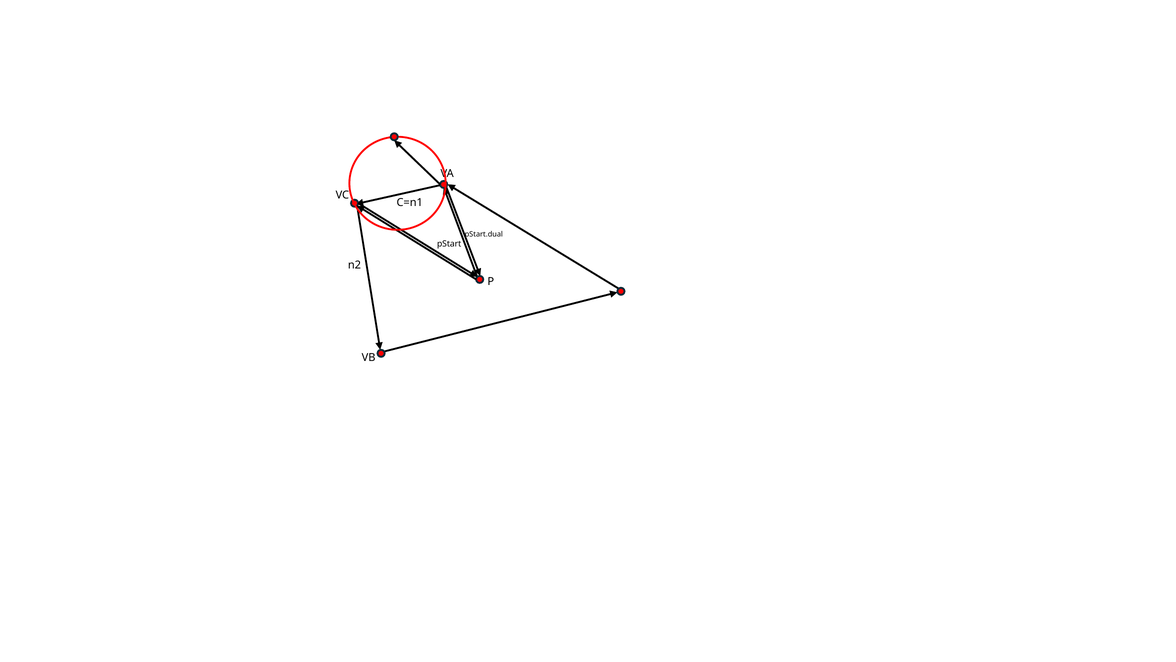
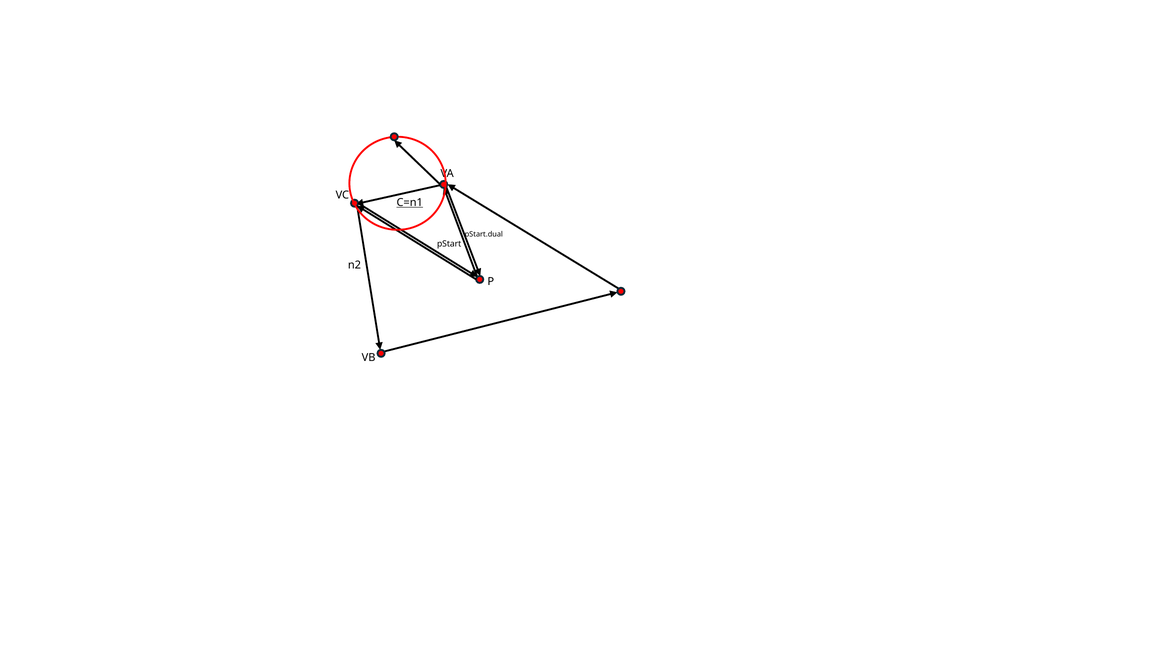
C=n1 underline: none -> present (410, 202)
